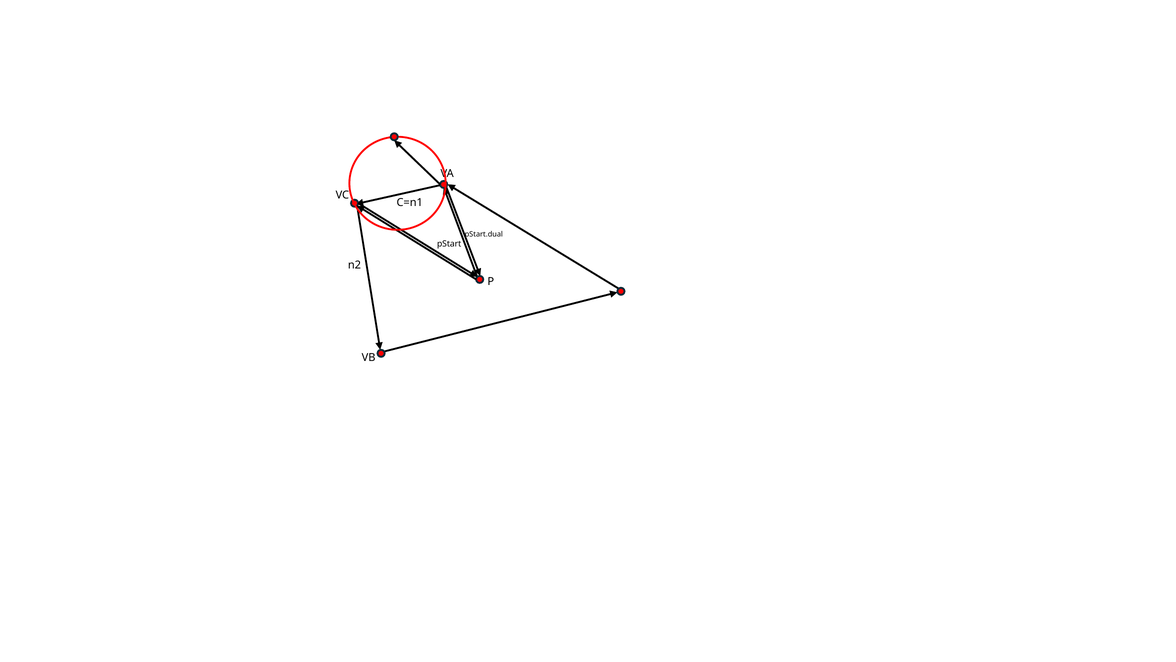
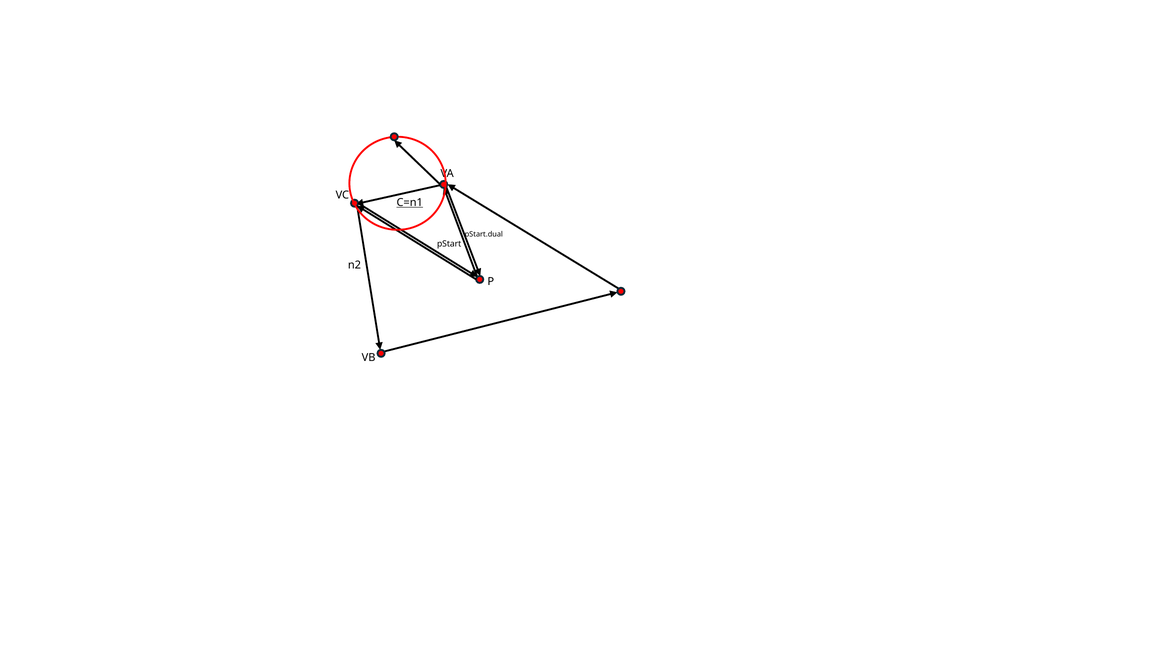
C=n1 underline: none -> present (410, 202)
